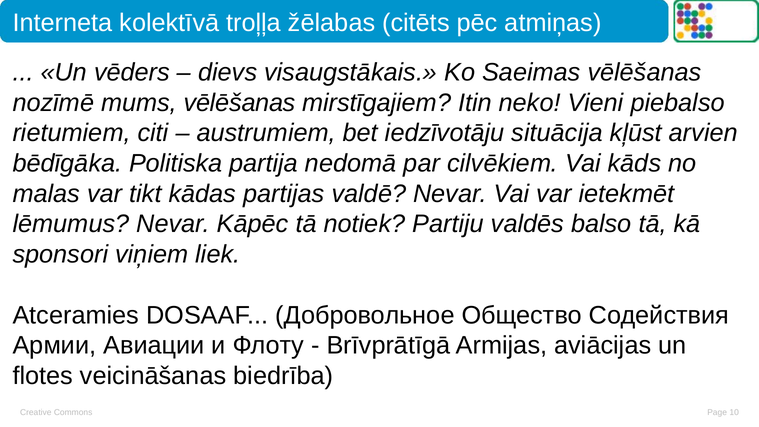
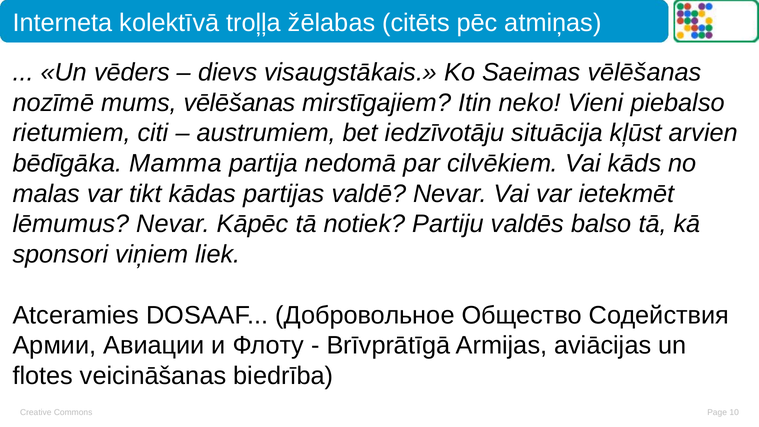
Politiska: Politiska -> Mamma (176, 163)
